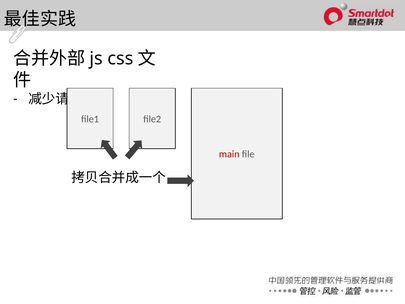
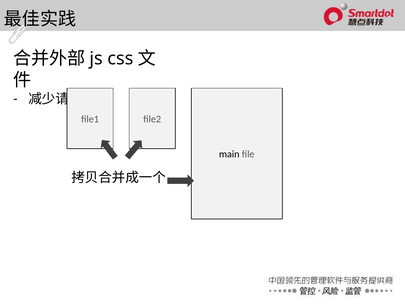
main colour: red -> black (229, 154)
